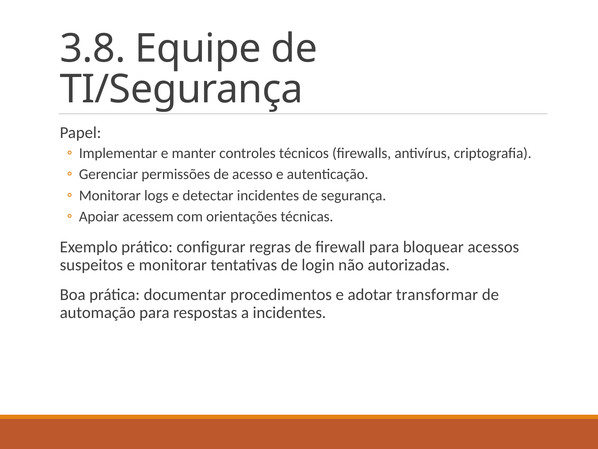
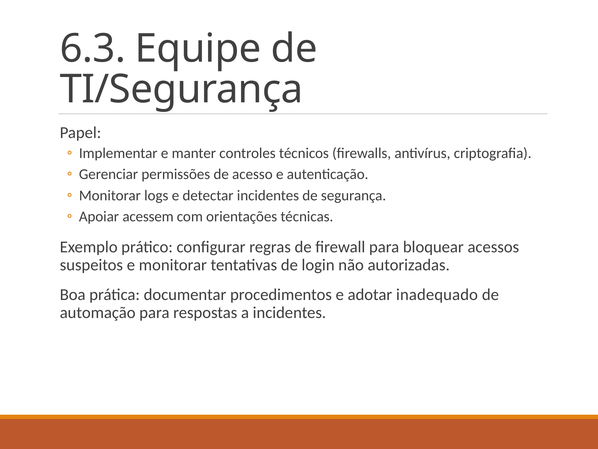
3.8: 3.8 -> 6.3 (93, 49)
transformar: transformar -> inadequado (437, 294)
